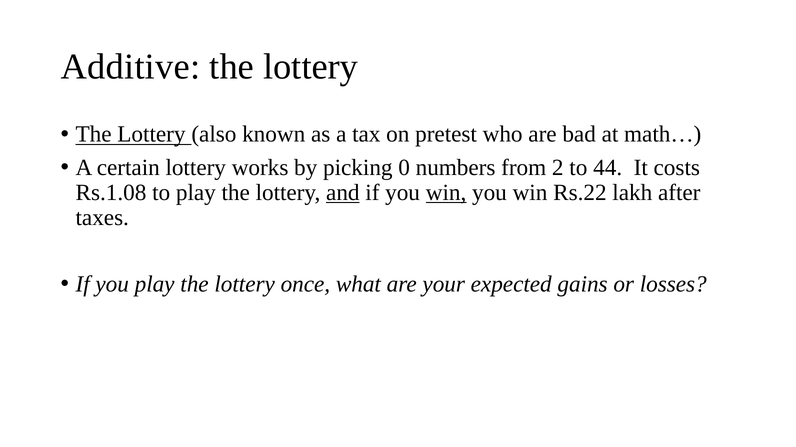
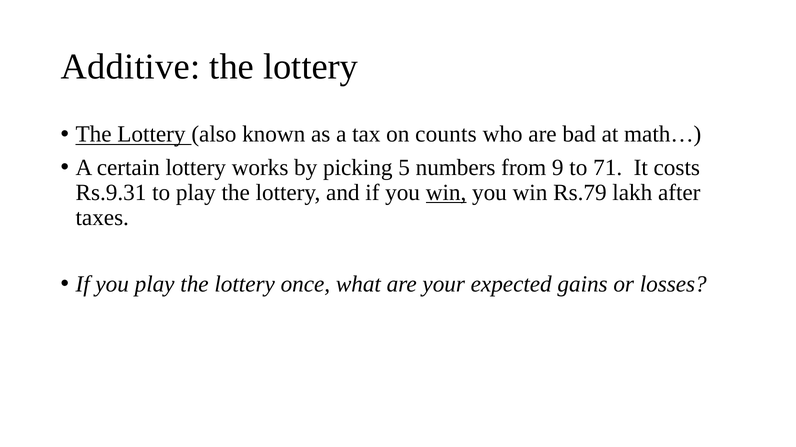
pretest: pretest -> counts (446, 135)
0: 0 -> 5 (404, 168)
2: 2 -> 9 (558, 168)
44: 44 -> 71 (608, 168)
Rs.1.08: Rs.1.08 -> Rs.9.31 (111, 193)
and underline: present -> none (343, 193)
Rs.22: Rs.22 -> Rs.79 (580, 193)
